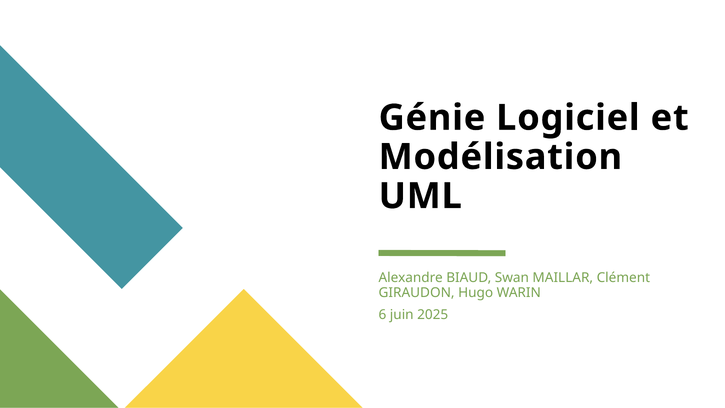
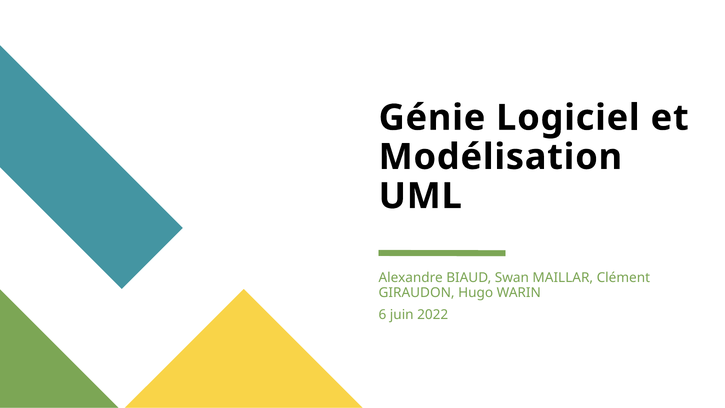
2025: 2025 -> 2022 (433, 315)
